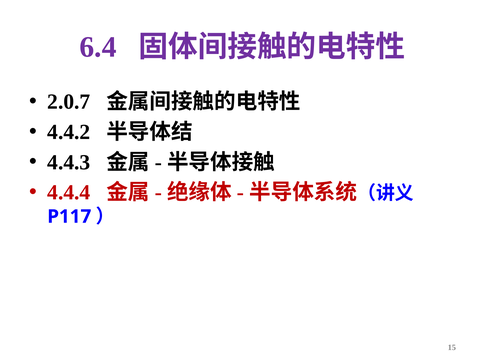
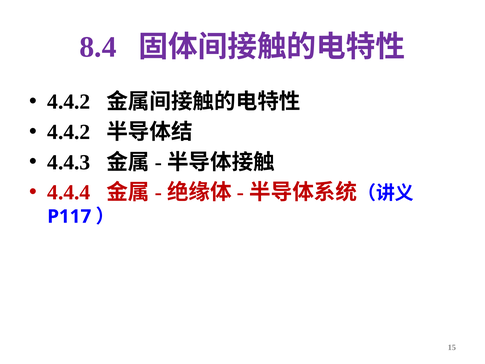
6.4: 6.4 -> 8.4 (98, 47)
2.0.7: 2.0.7 -> 4.4.2 (69, 102)
